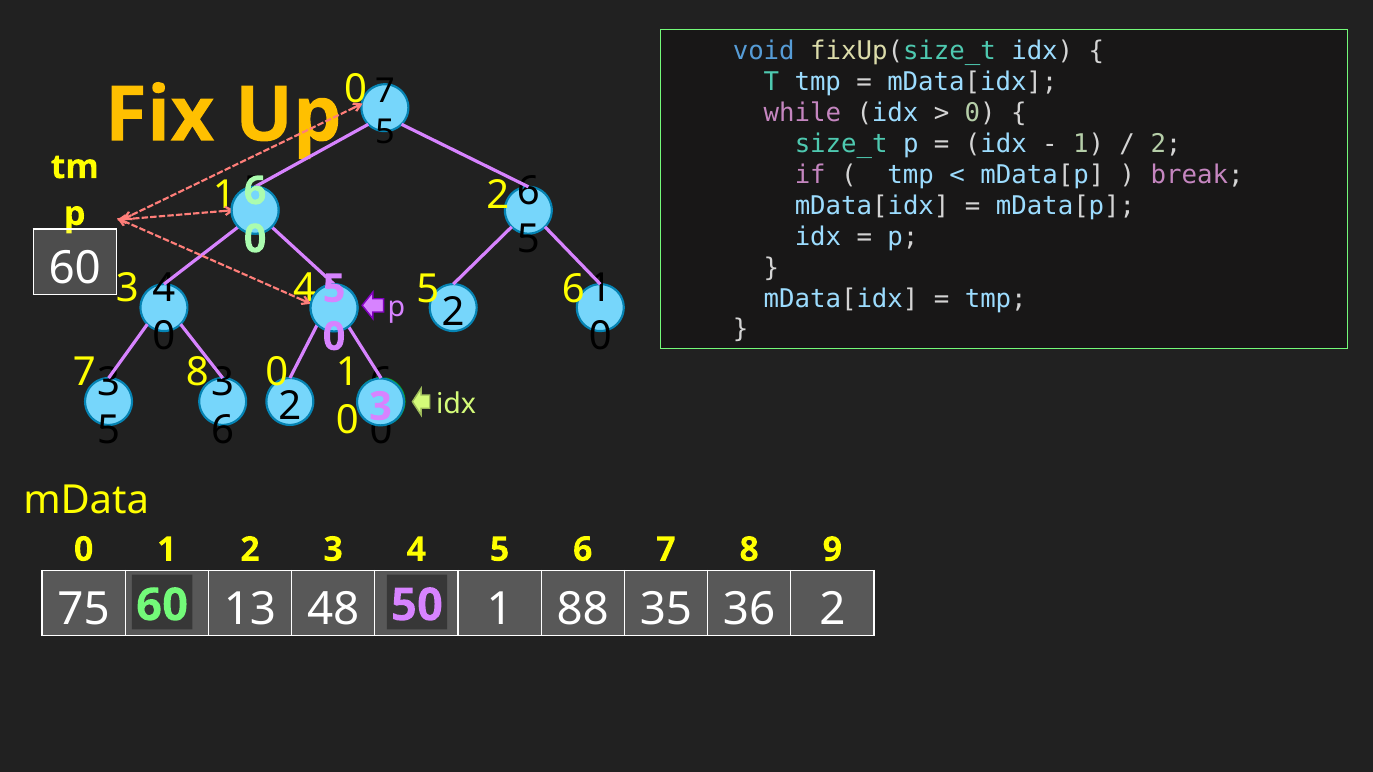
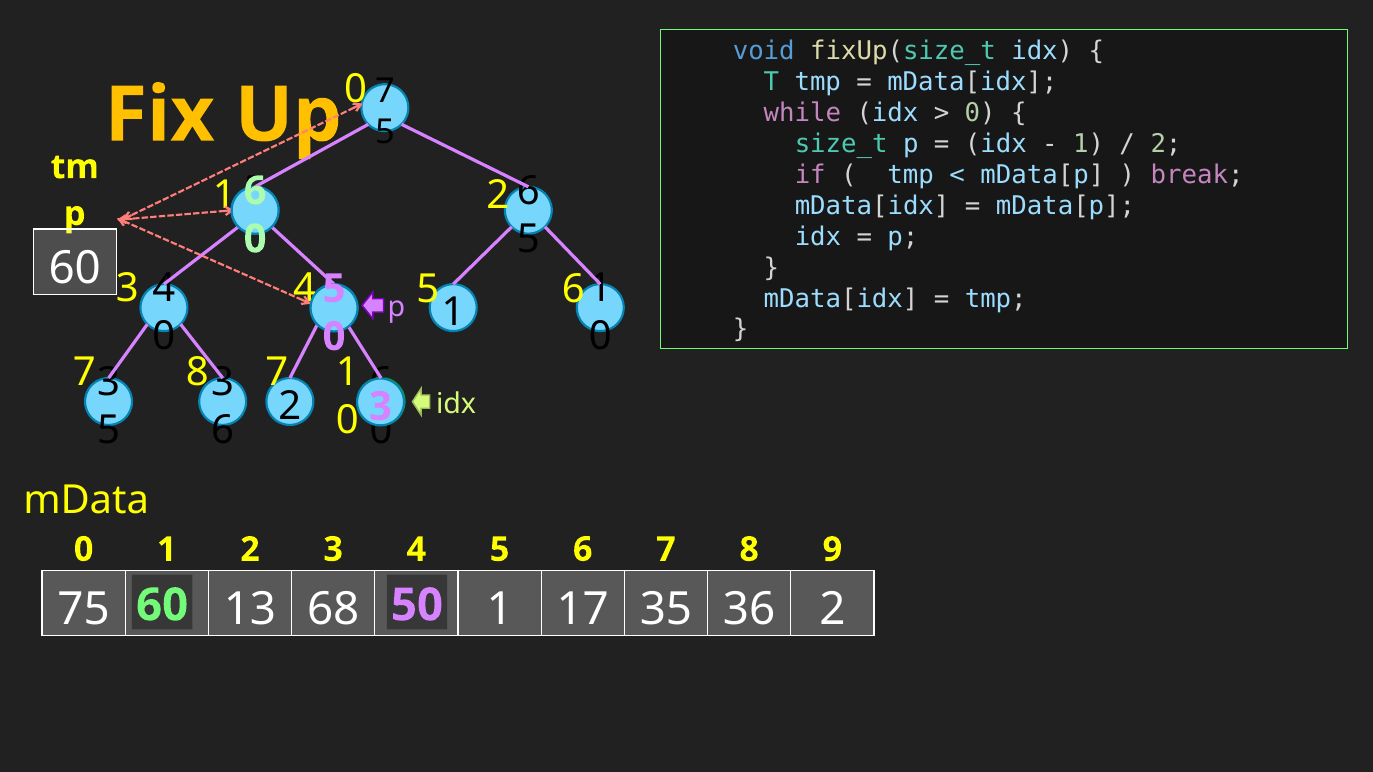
2: 2 -> 1 (453, 312)
8 0: 0 -> 7 (277, 373)
48: 48 -> 68 (333, 610)
88: 88 -> 17 (583, 610)
